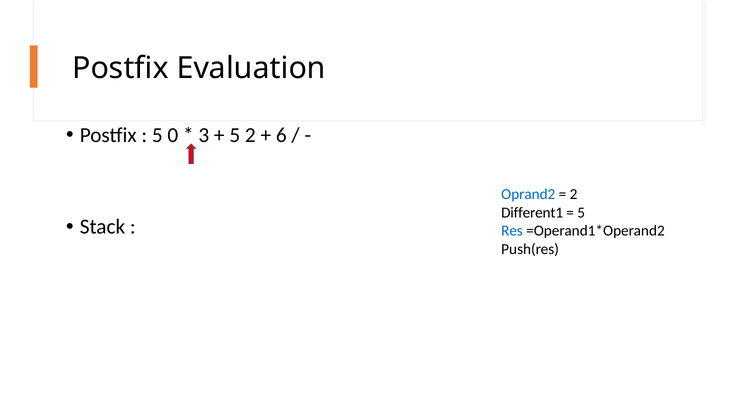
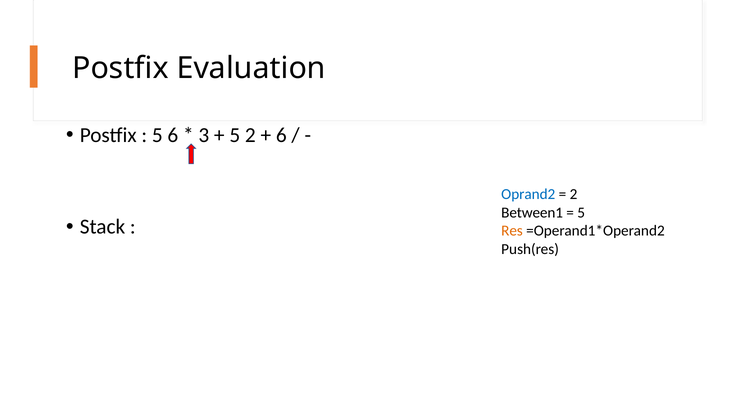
5 0: 0 -> 6 (173, 135)
Different1: Different1 -> Between1 (532, 212)
Res colour: blue -> orange (512, 231)
